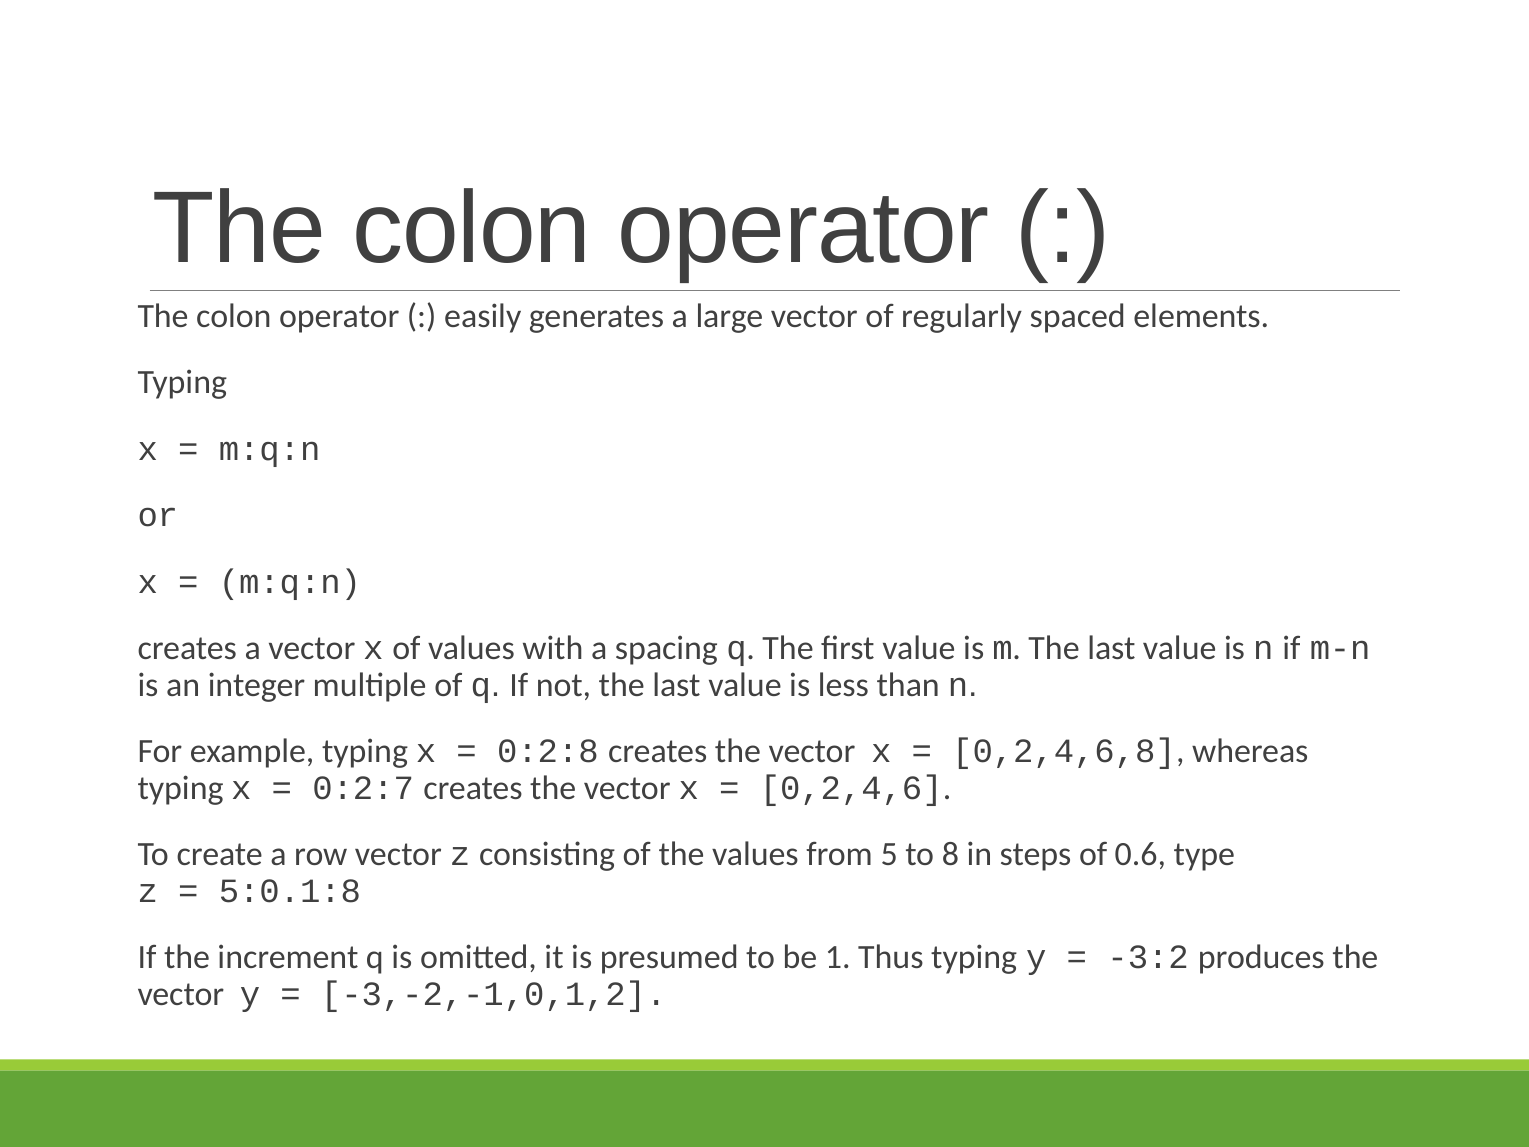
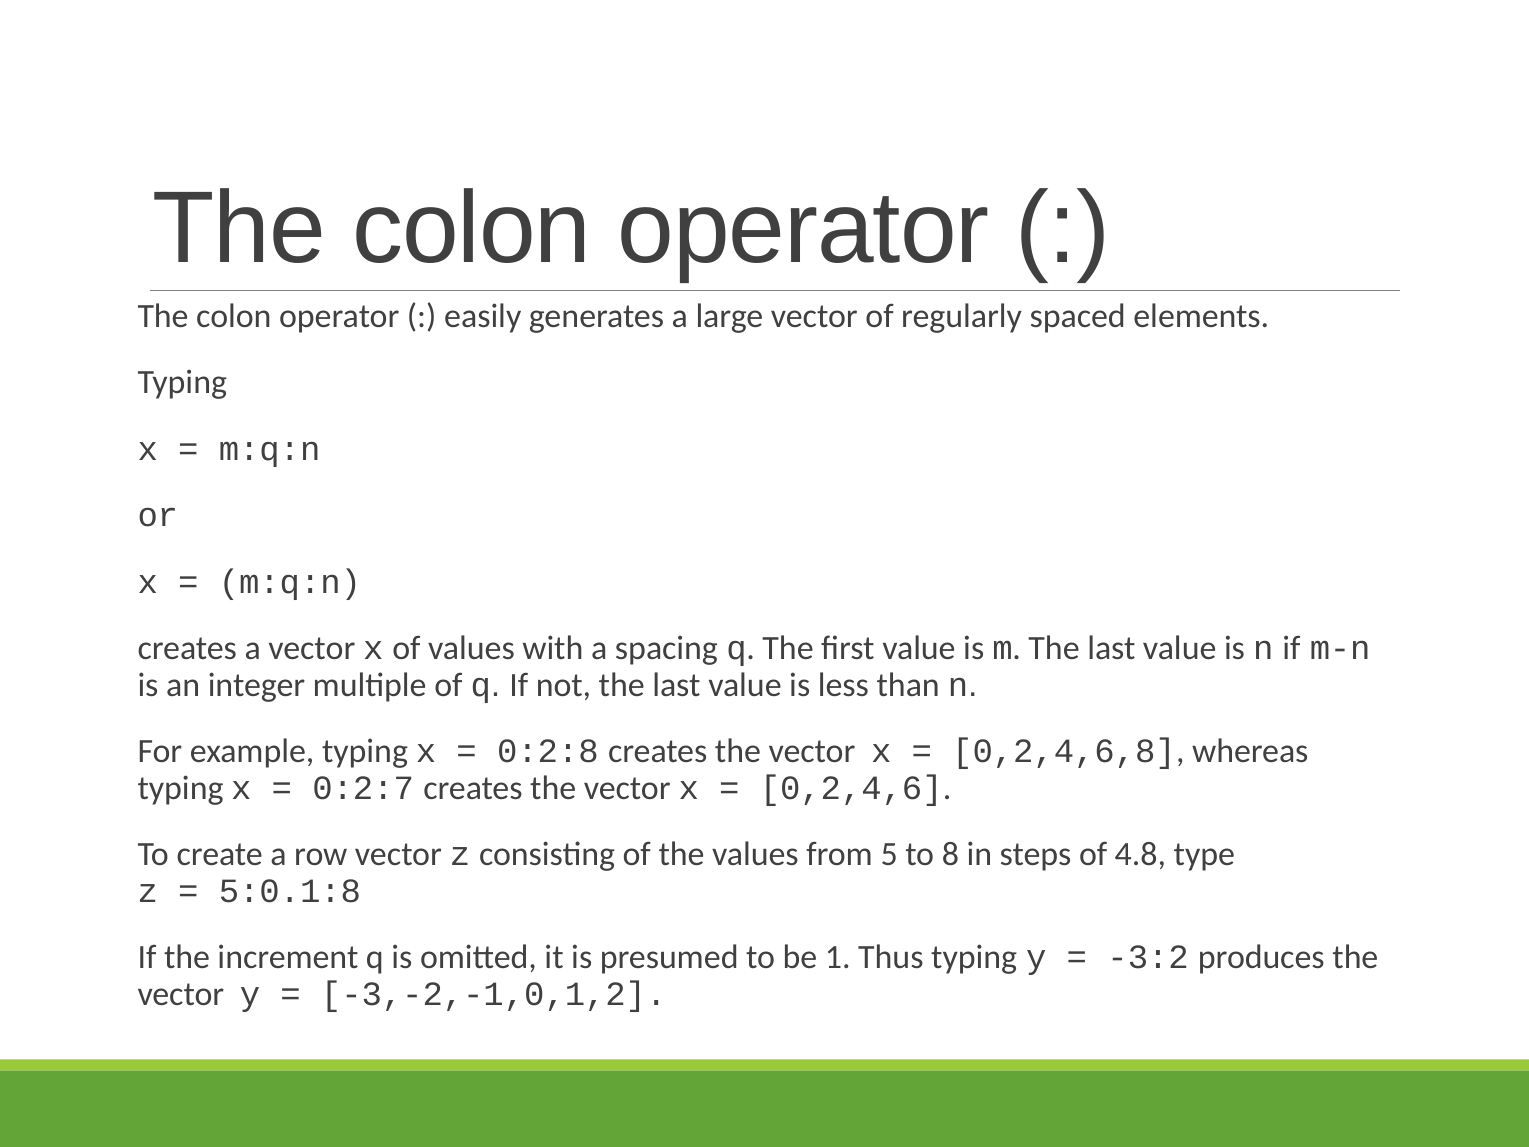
0.6: 0.6 -> 4.8 (1140, 854)
